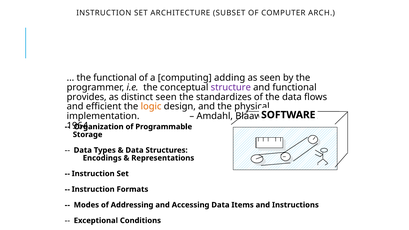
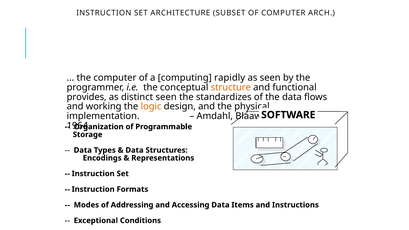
the functional: functional -> computer (115, 78)
adding: adding -> rapidly (230, 78)
structure colour: purple -> orange (231, 87)
efficient: efficient -> working (104, 107)
